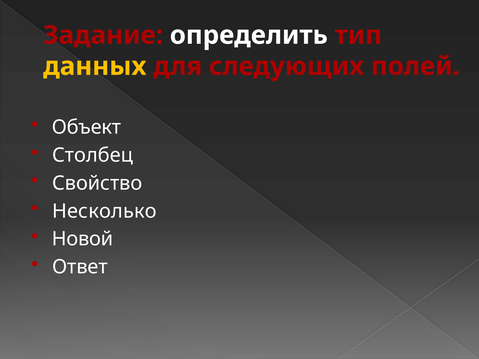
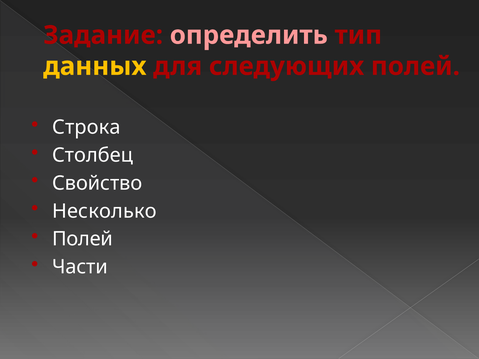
определить colour: white -> pink (249, 35)
Объект: Объект -> Строка (86, 127)
Новой: Новой -> Полей (83, 239)
Ответ: Ответ -> Части (80, 267)
